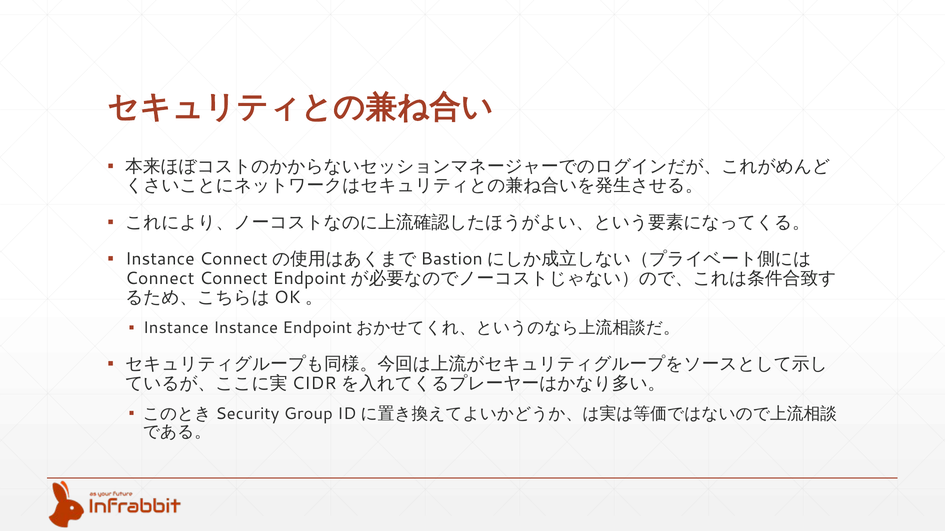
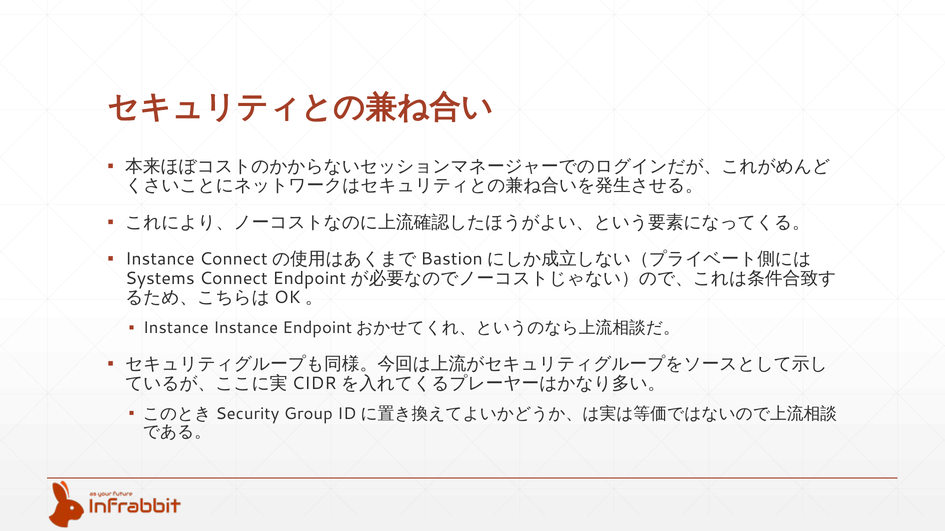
Connect: Connect -> Systems (160, 279)
